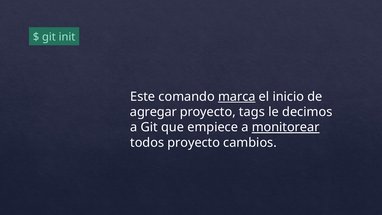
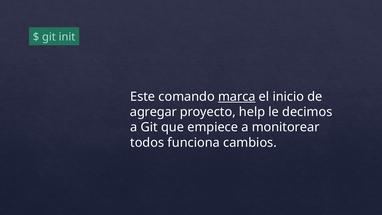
tags: tags -> help (252, 112)
monitorear underline: present -> none (286, 127)
todos proyecto: proyecto -> funciona (194, 142)
